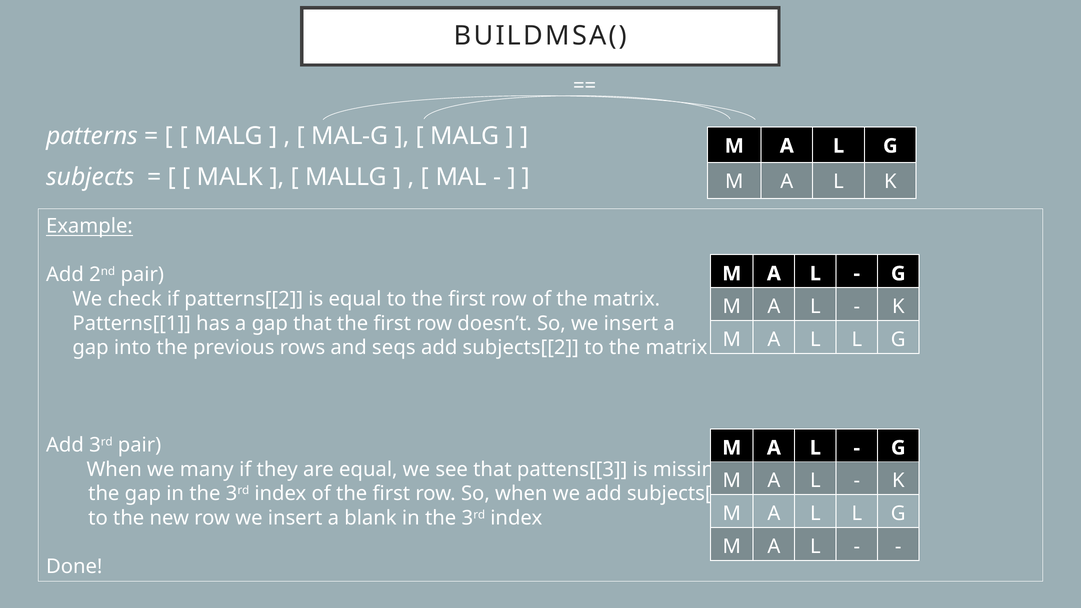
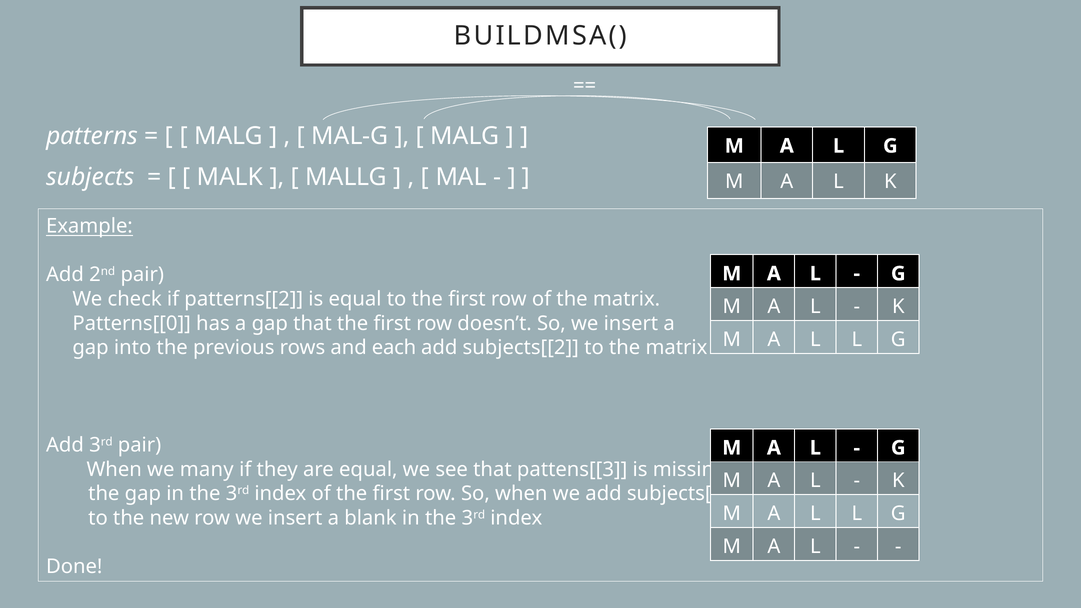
Patterns[[1: Patterns[[1 -> Patterns[[0 (132, 323)
seqs: seqs -> each (394, 348)
